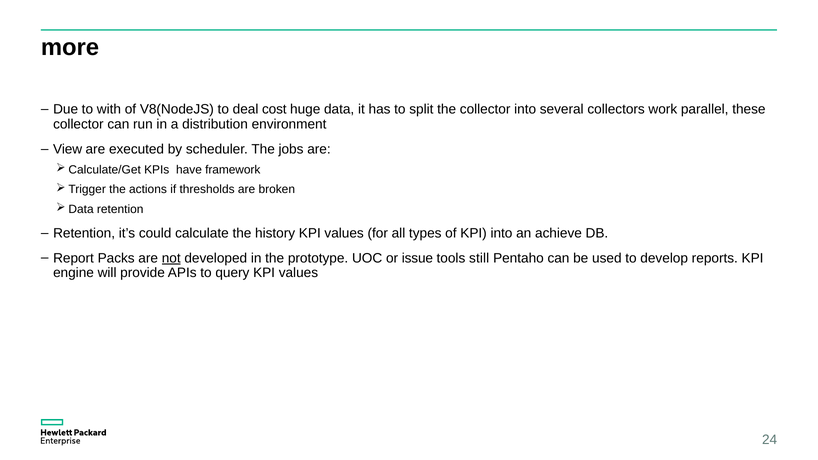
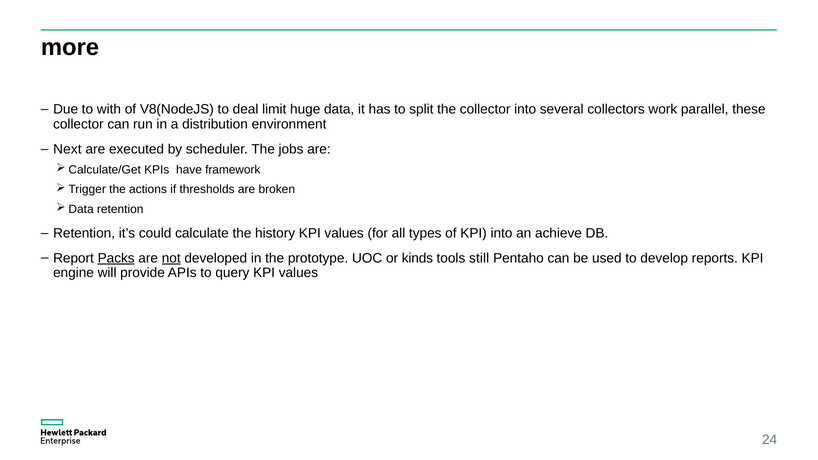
cost: cost -> limit (274, 110)
View: View -> Next (67, 149)
Packs underline: none -> present (116, 258)
issue: issue -> kinds (417, 258)
